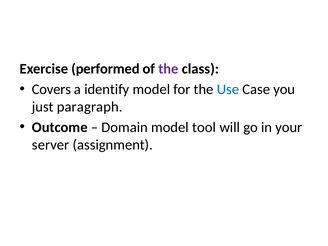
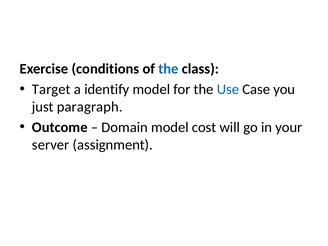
performed: performed -> conditions (105, 69)
the colour: purple -> blue (168, 69)
Covers: Covers -> Target (51, 89)
tool: tool -> cost (204, 127)
